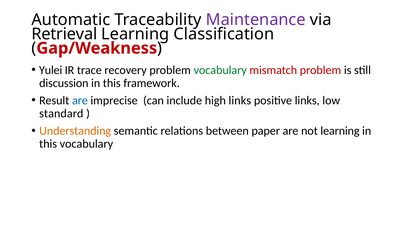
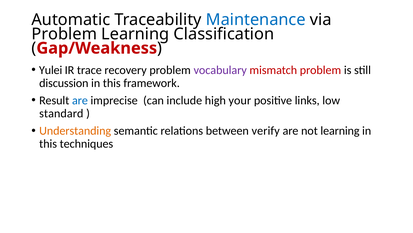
Maintenance colour: purple -> blue (256, 20)
Retrieval: Retrieval -> Problem (64, 34)
vocabulary colour: green -> purple (220, 70)
high links: links -> your (240, 100)
paper: paper -> verify (266, 130)
this vocabulary: vocabulary -> techniques (86, 143)
